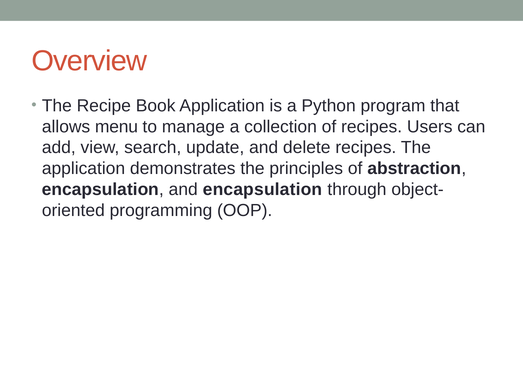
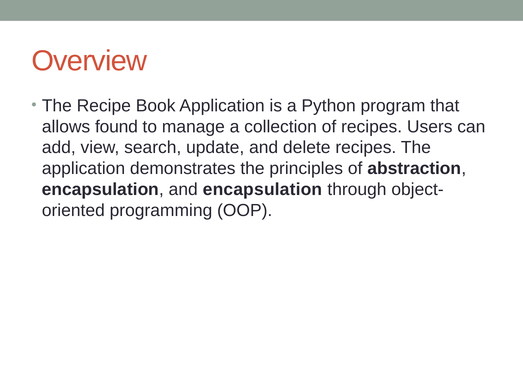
menu: menu -> found (116, 127)
